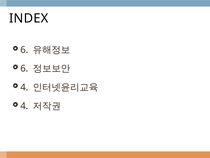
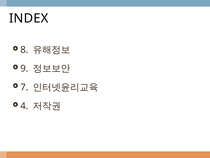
6: 6 -> 8 (24, 50)
6: 6 -> 9 (24, 68)
4: 4 -> 7 (24, 87)
